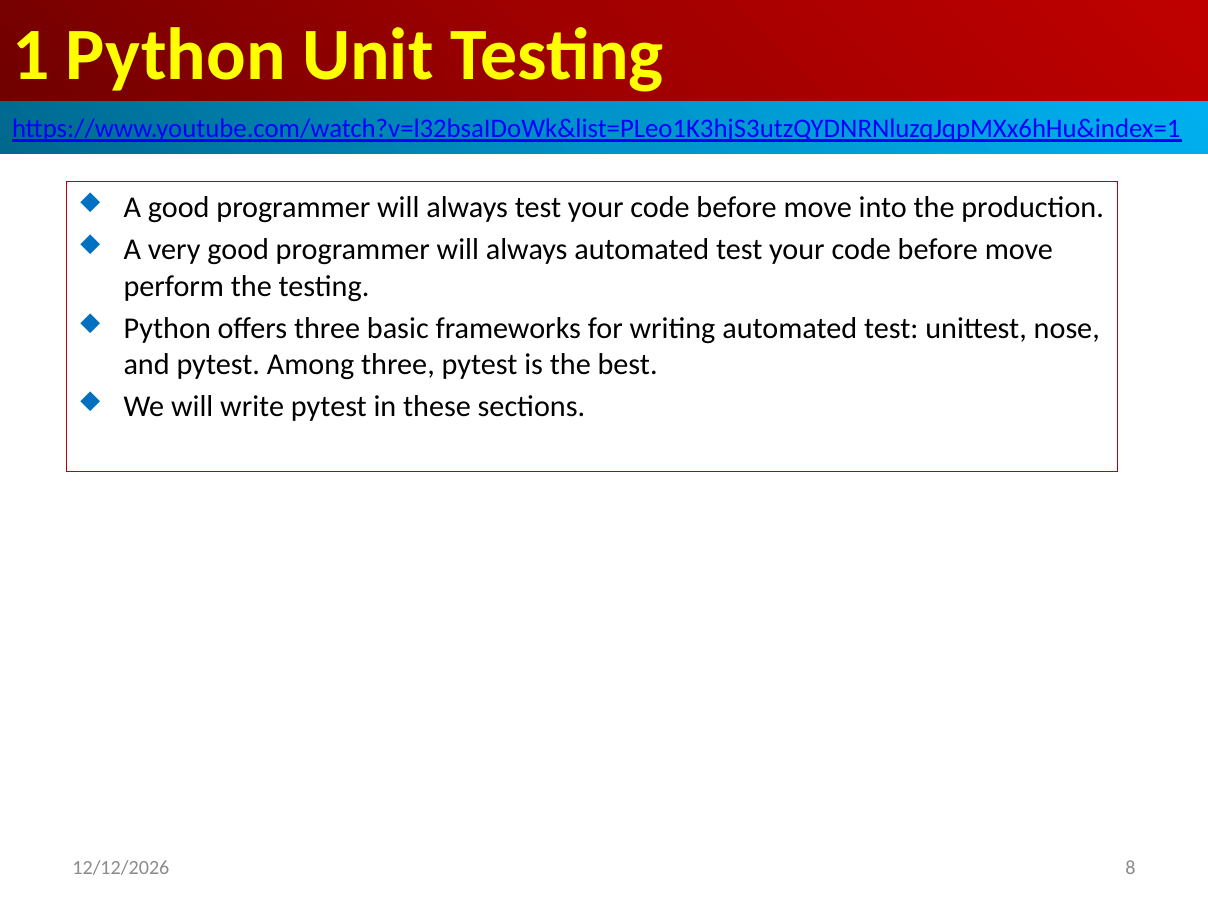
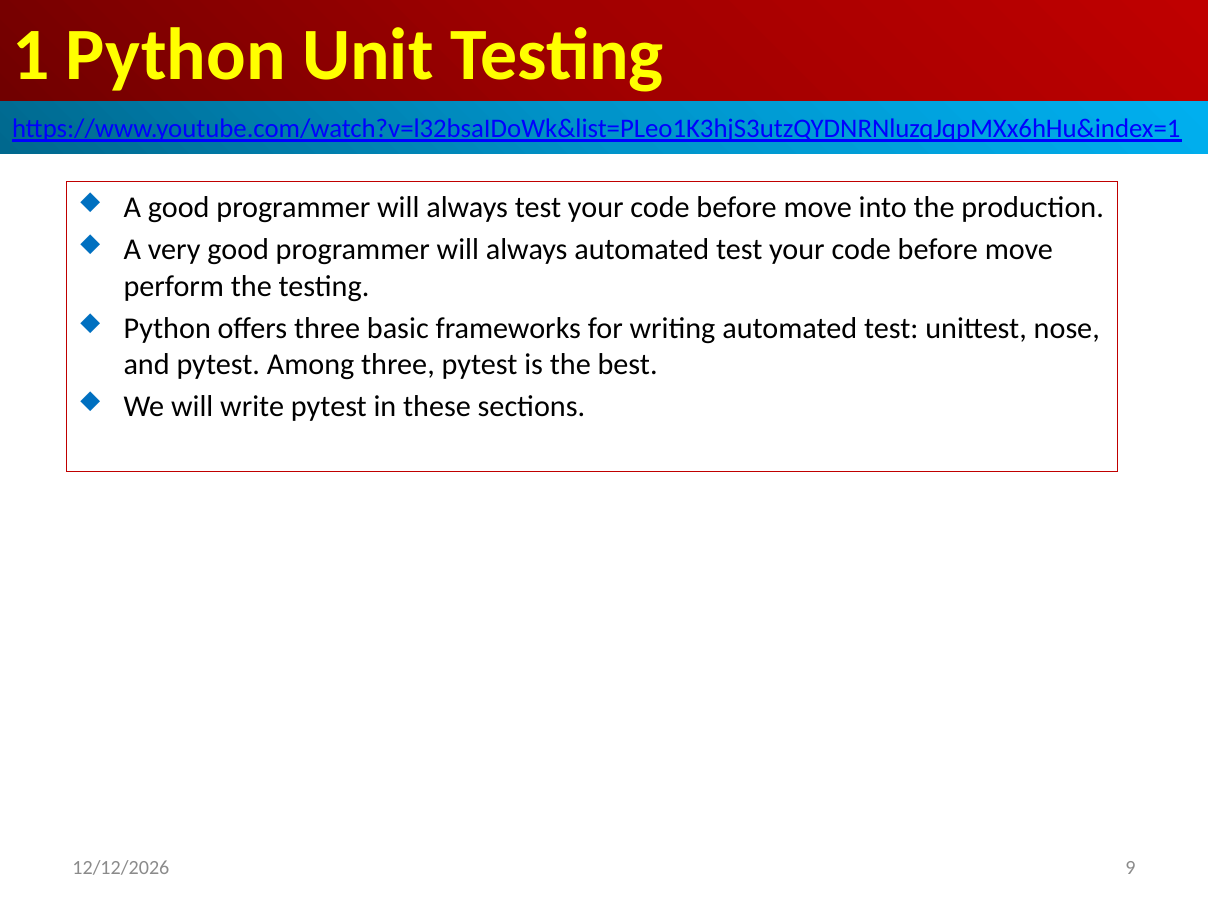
8: 8 -> 9 (1131, 868)
